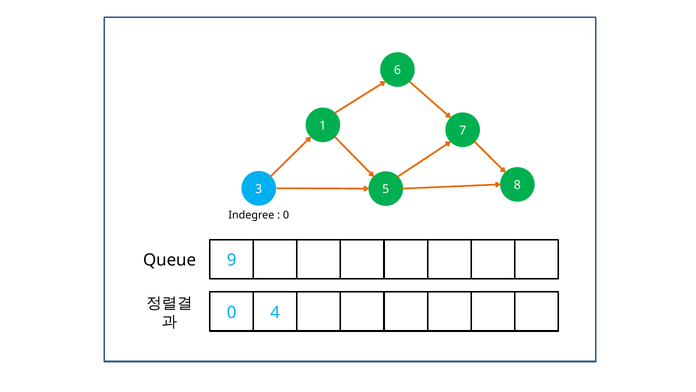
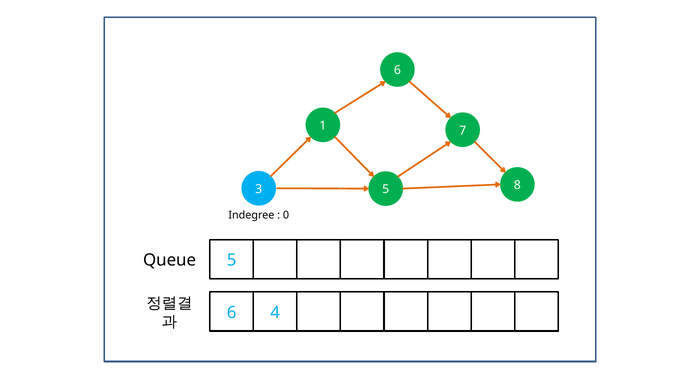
Queue 9: 9 -> 5 (232, 260)
0: 0 -> 6 (232, 312)
